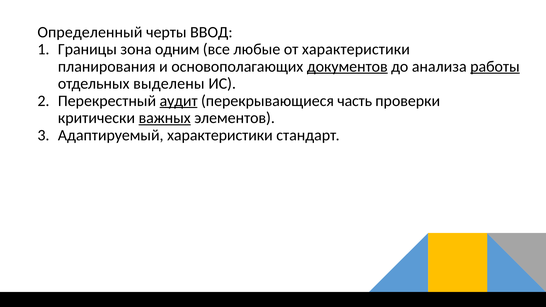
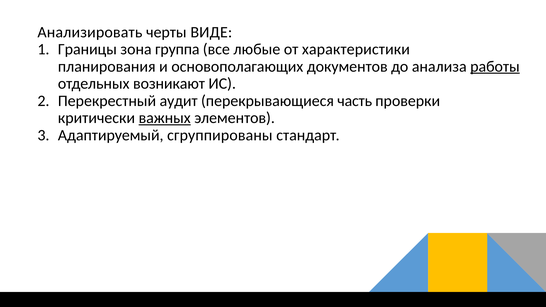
Определенный: Определенный -> Анализировать (90, 32)
ВВОД: ВВОД -> ВИДЕ (211, 32)
одним: одним -> группа (177, 49)
документов underline: present -> none (347, 66)
выделены: выделены -> возникают (169, 84)
аудит underline: present -> none (179, 101)
Адаптируемый характеристики: характеристики -> сгруппированы (220, 135)
